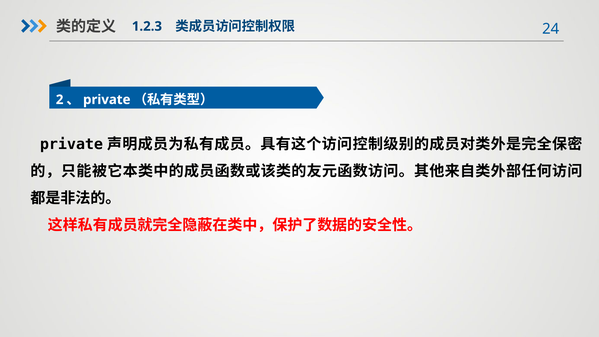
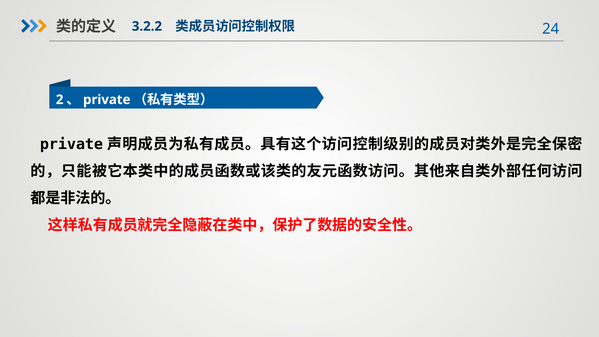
1.2.3: 1.2.3 -> 3.2.2 (147, 26)
